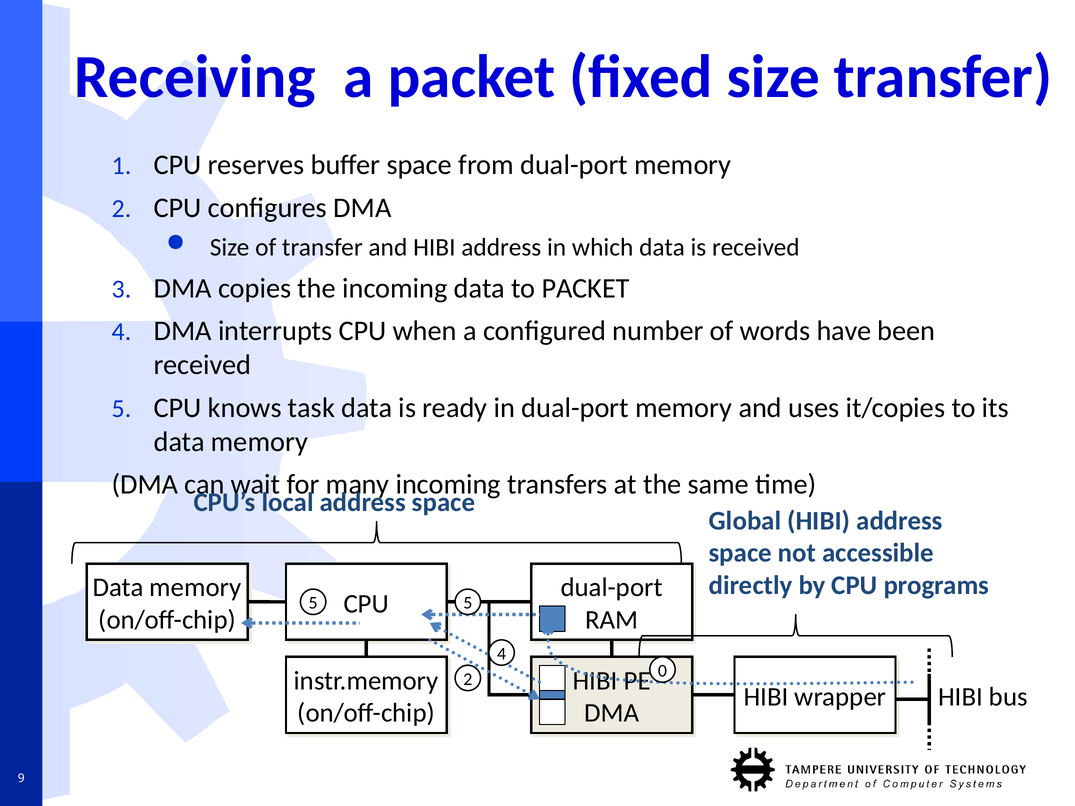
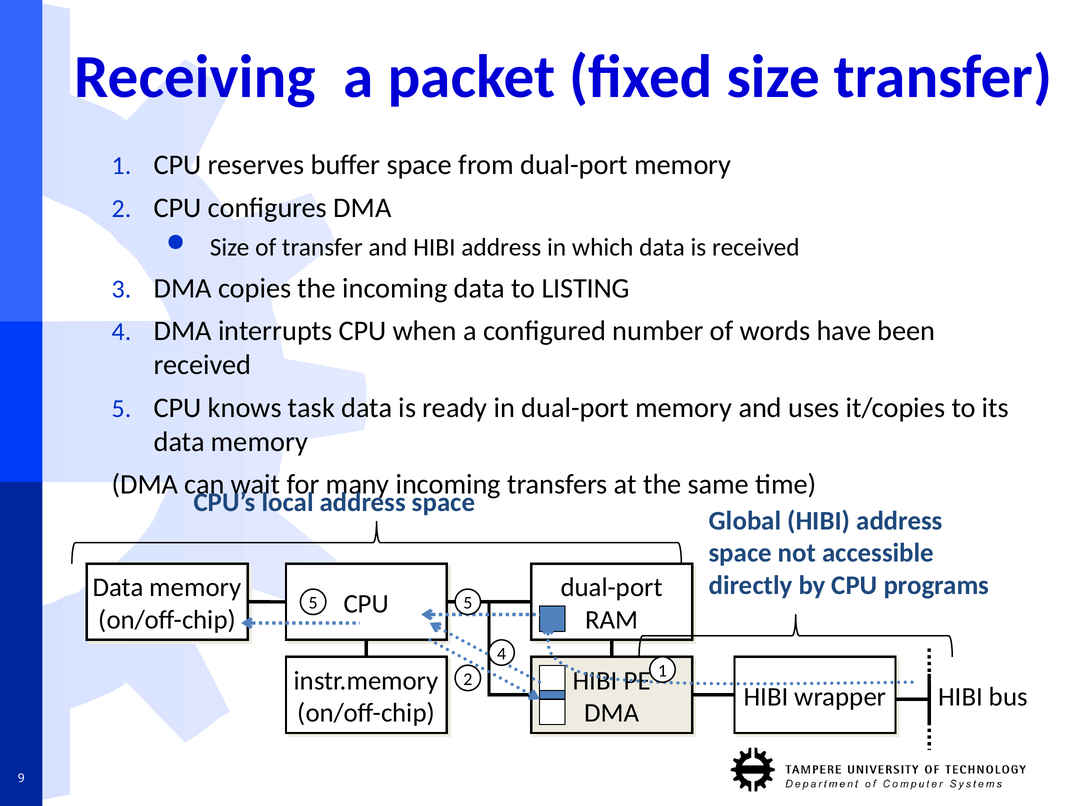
to PACKET: PACKET -> LISTING (586, 288)
2 0: 0 -> 1 (662, 671)
